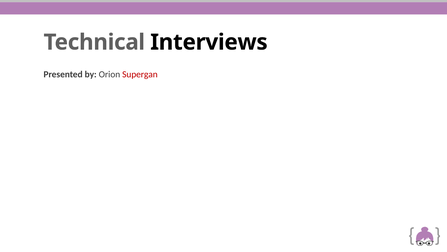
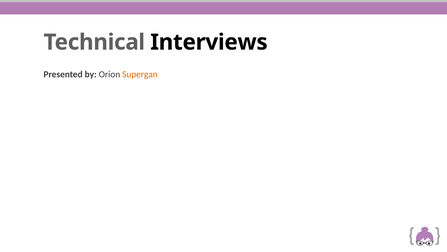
Supergan colour: red -> orange (140, 74)
